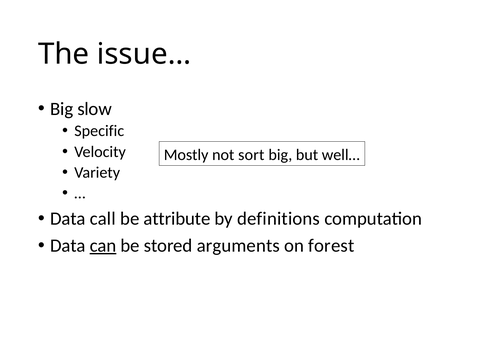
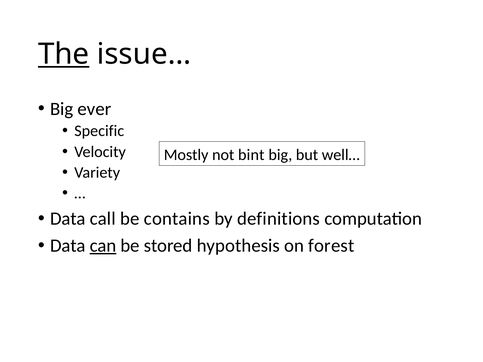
The underline: none -> present (64, 54)
slow: slow -> ever (94, 109)
sort: sort -> bint (251, 155)
attribute: attribute -> contains (177, 219)
arguments: arguments -> hypothesis (238, 246)
